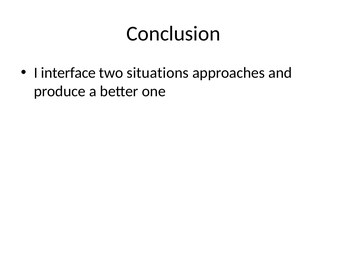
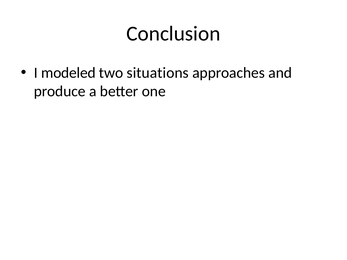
interface: interface -> modeled (68, 73)
